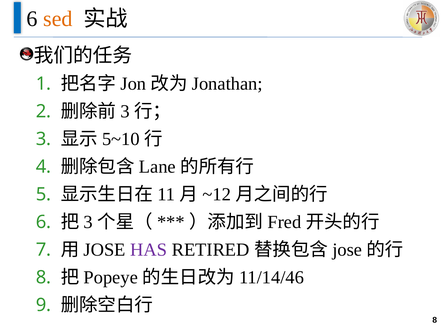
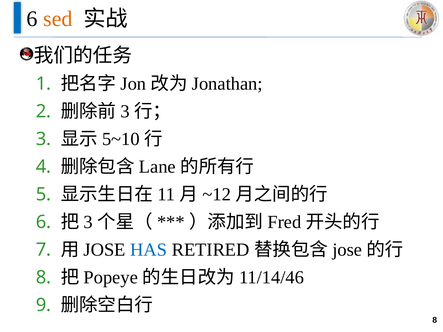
HAS colour: purple -> blue (149, 250)
